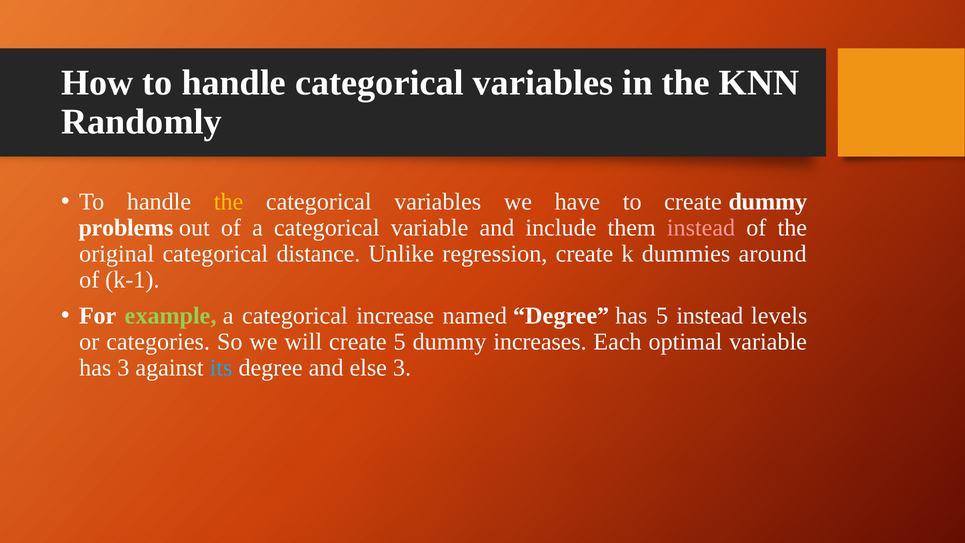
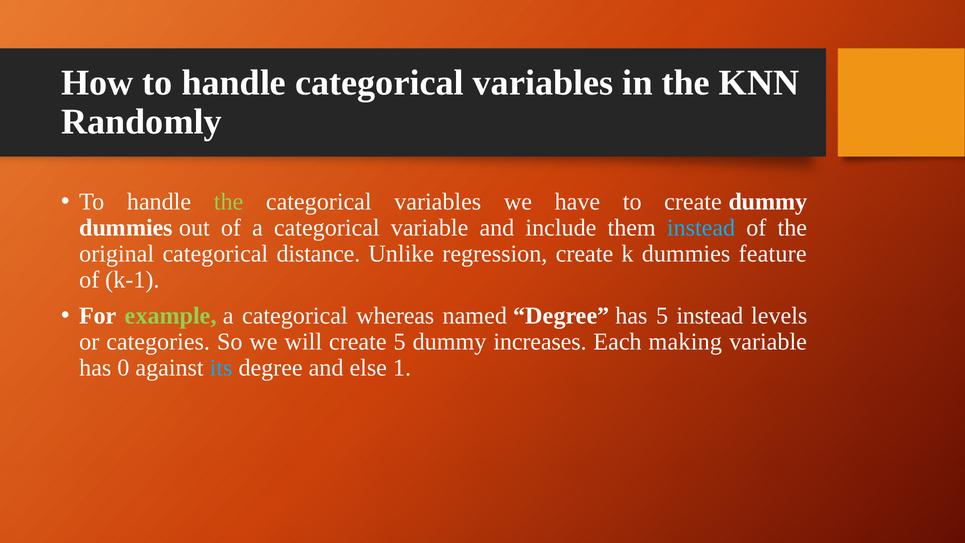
the colour: yellow -> light green (229, 201)
problems: problems -> dummies (126, 228)
instead colour: pink -> light blue (701, 228)
around: around -> feature (773, 254)
increase: increase -> whereas (395, 316)
optimal: optimal -> making (685, 342)
has 3: 3 -> 0 (123, 368)
else 3: 3 -> 1 (402, 368)
